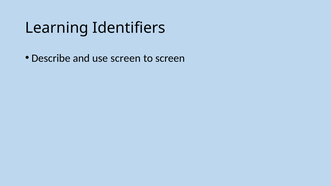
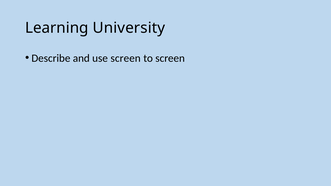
Identifiers: Identifiers -> University (129, 28)
